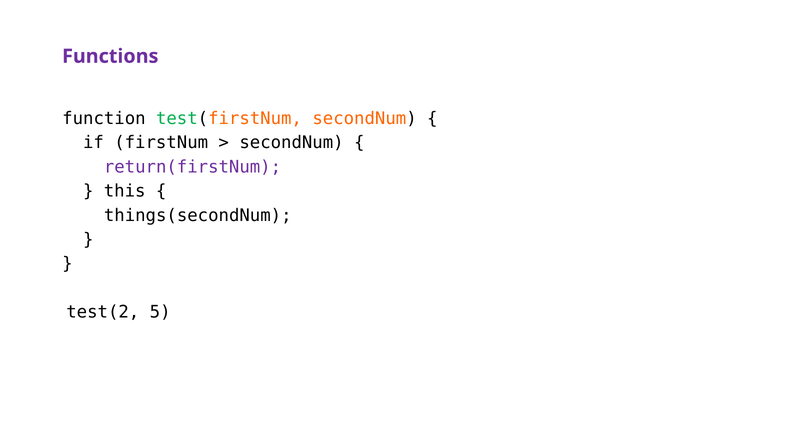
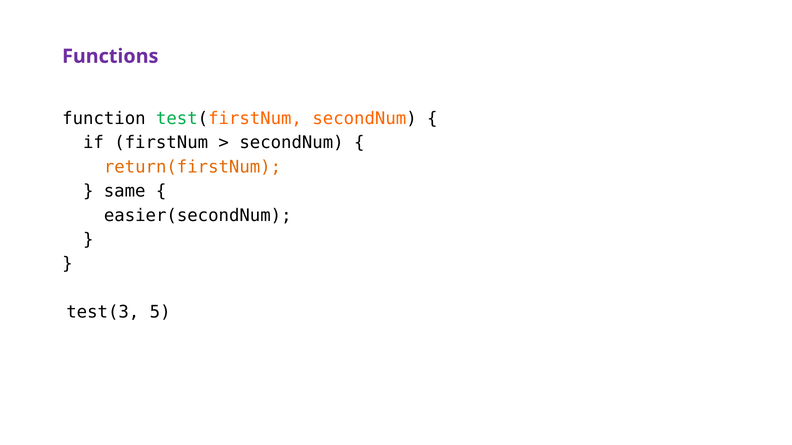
return(firstNum colour: purple -> orange (193, 167)
this: this -> same (125, 191)
things(secondNum: things(secondNum -> easier(secondNum (198, 216)
test(2: test(2 -> test(3 (103, 313)
